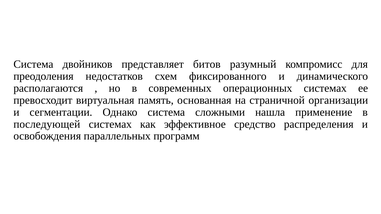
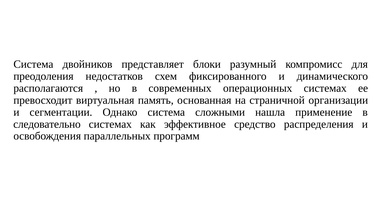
битов: битов -> блоки (207, 64)
последующей: последующей -> следовательно (47, 124)
